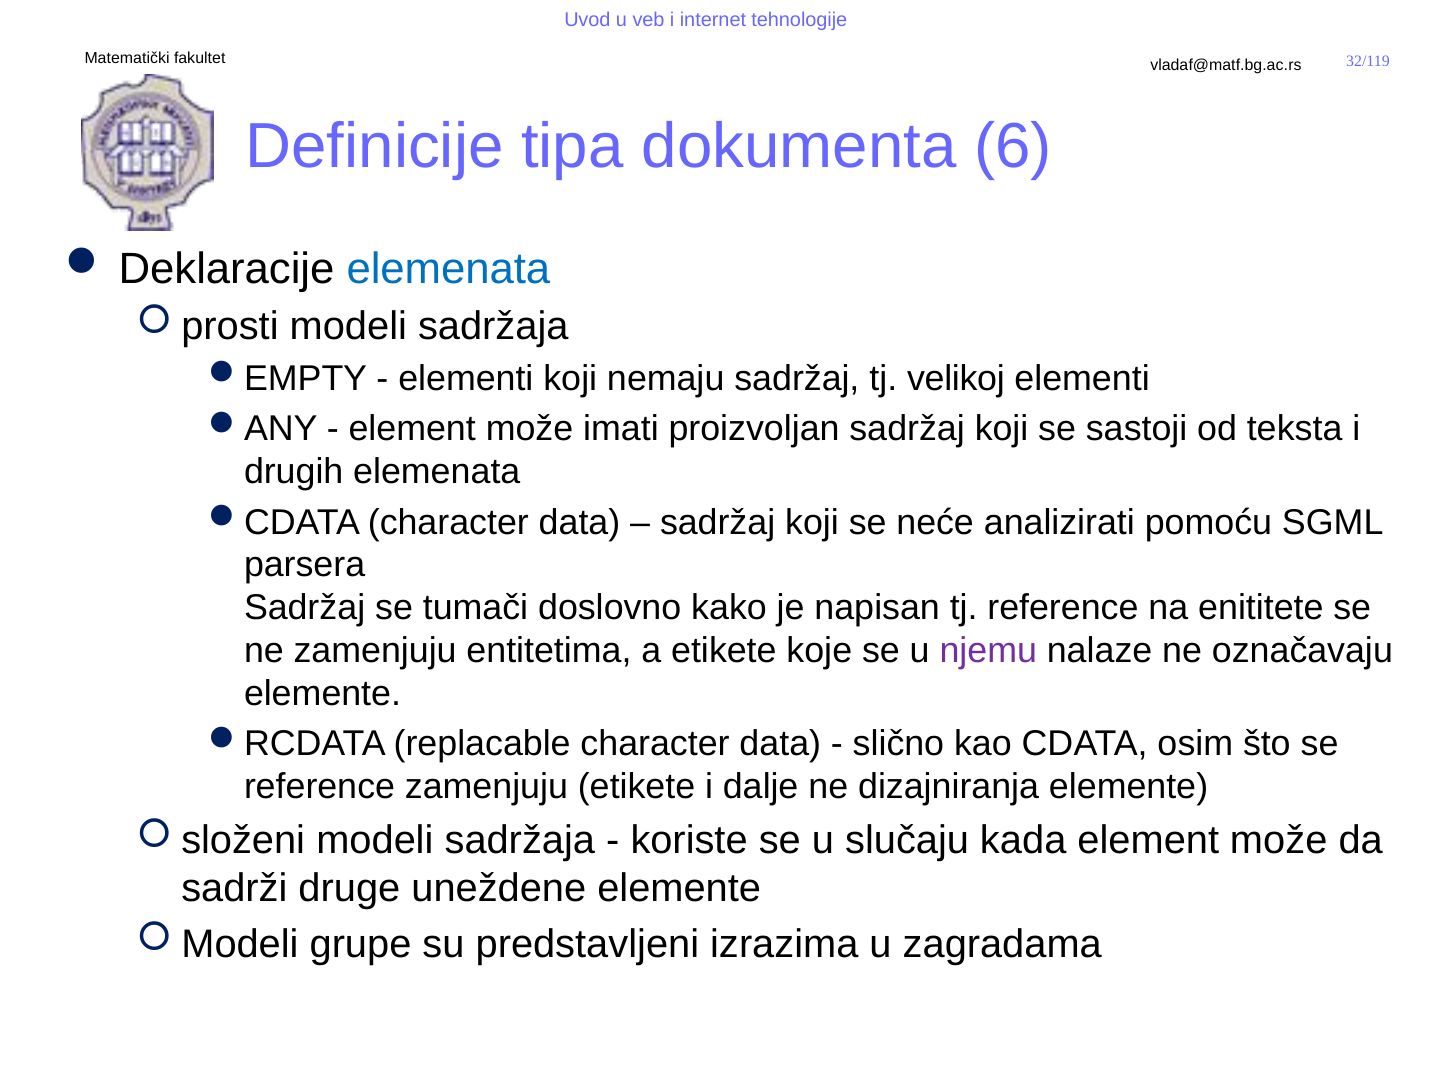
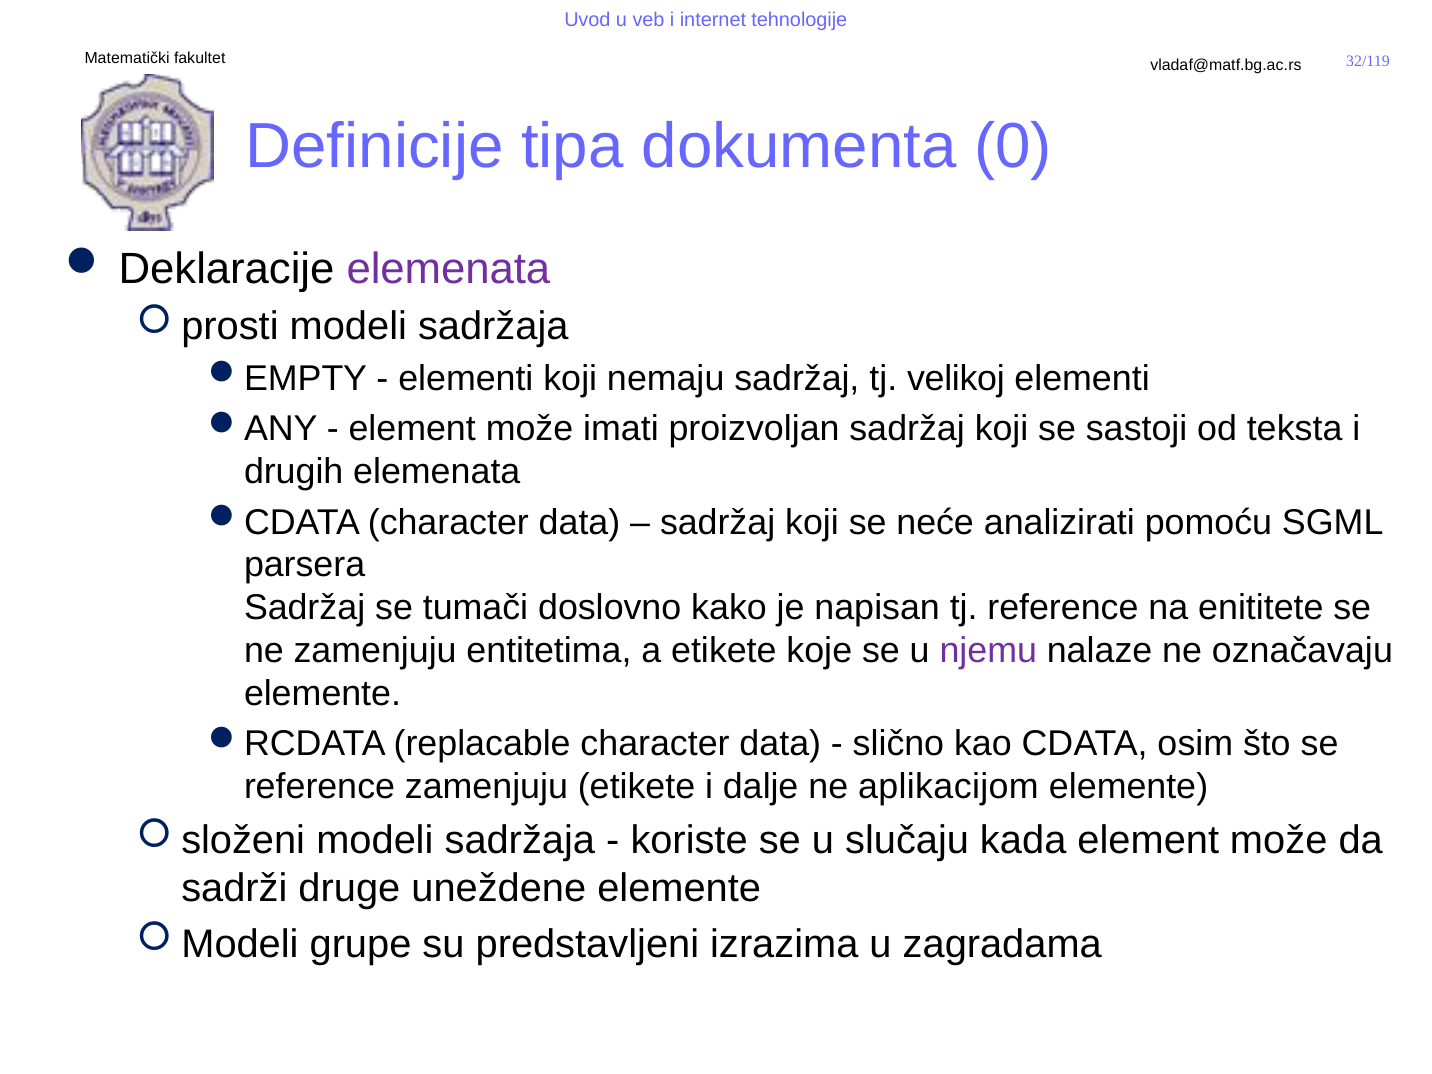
6: 6 -> 0 (1013, 146)
elemenata colour: blue -> purple (448, 269)
dizajniranja: dizajniranja -> aplikacijom (948, 787)
